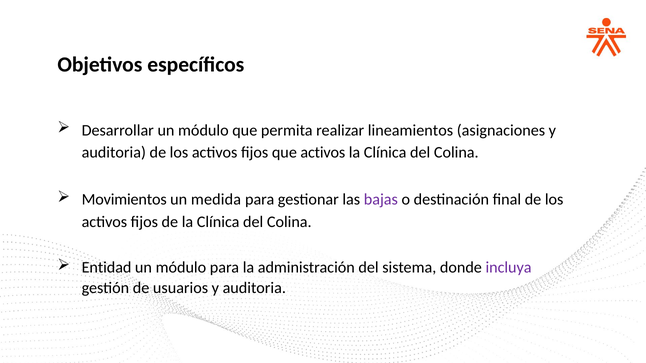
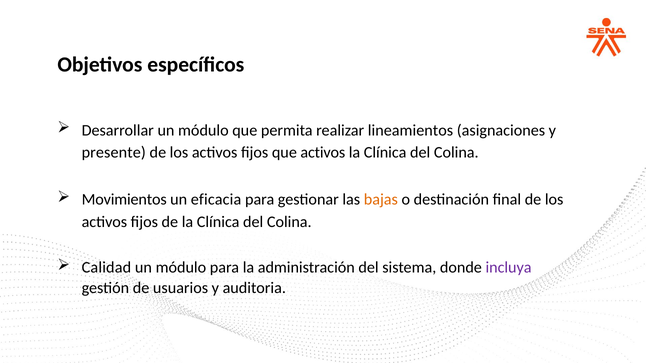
auditoria: auditoria -> presente (114, 153)
medida: medida -> eficacia (216, 200)
bajas colour: purple -> orange (381, 200)
Entidad: Entidad -> Calidad (106, 268)
